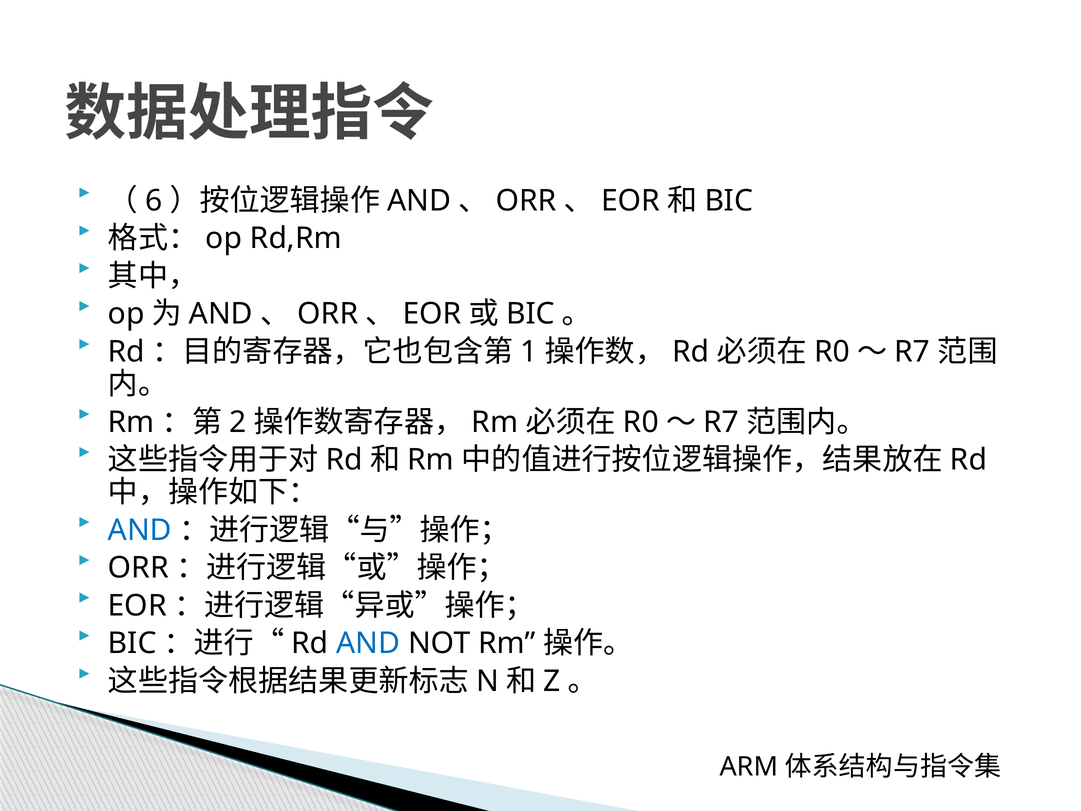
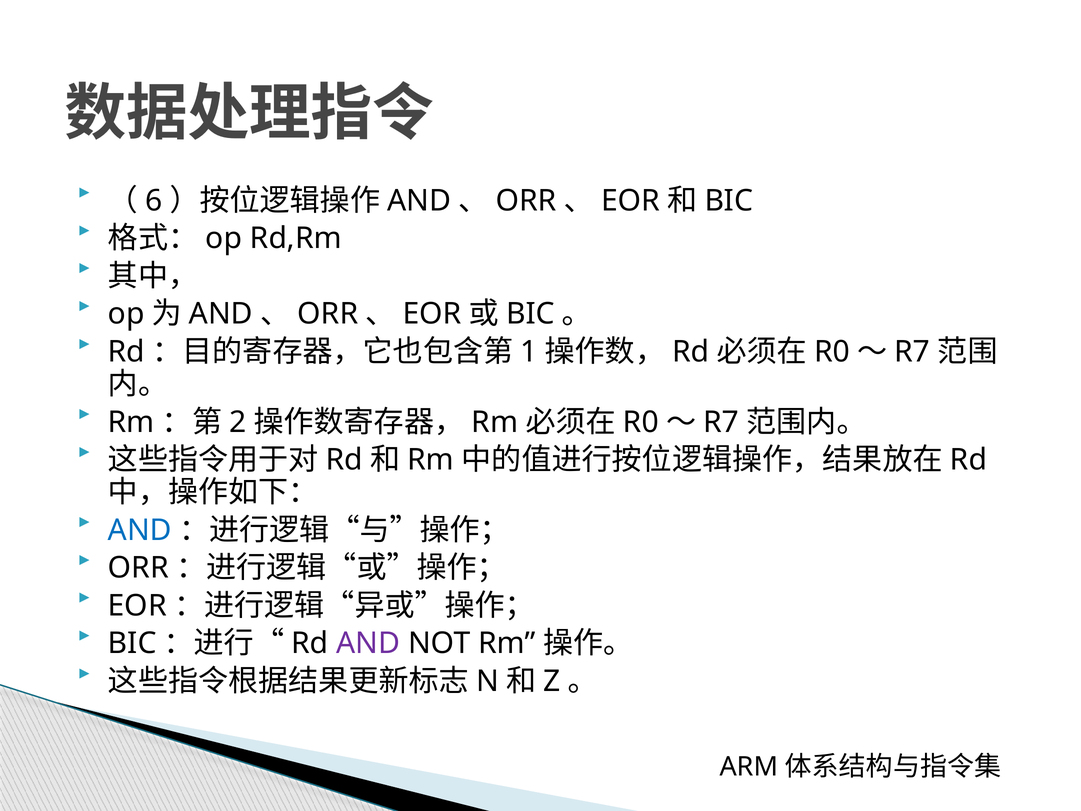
AND colour: blue -> purple (368, 643)
